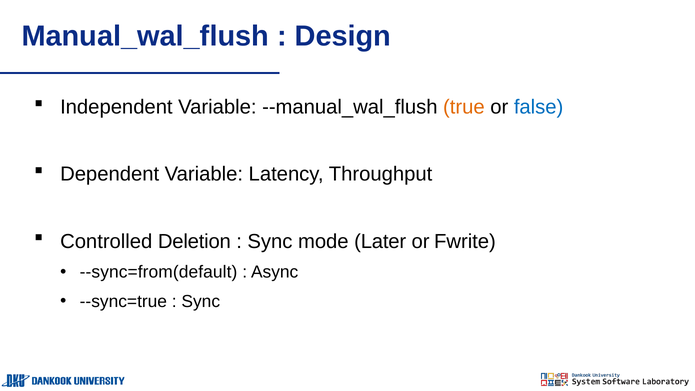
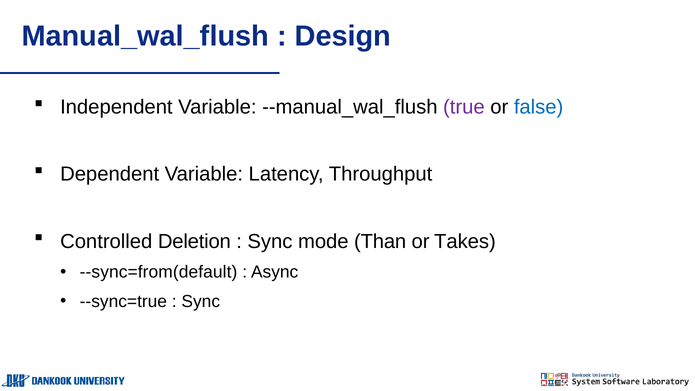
true colour: orange -> purple (464, 107)
Later: Later -> Than (380, 241)
Fwrite: Fwrite -> Takes (465, 241)
